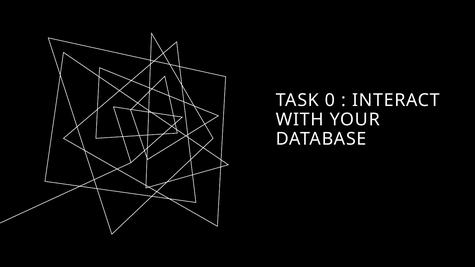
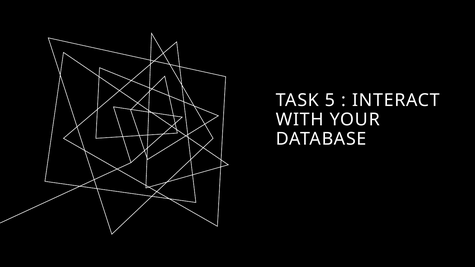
0: 0 -> 5 (330, 100)
